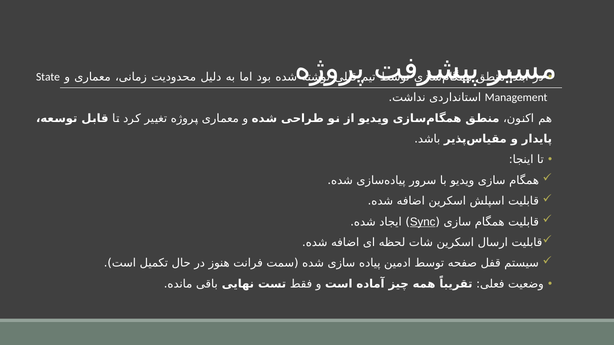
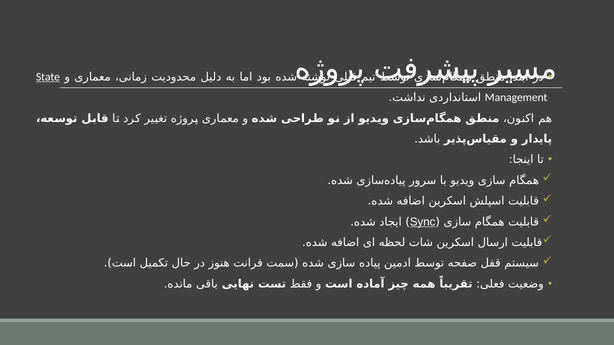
State underline: none -> present (48, 77)
